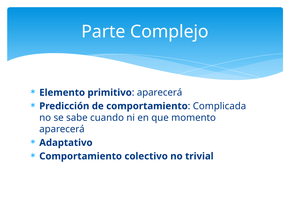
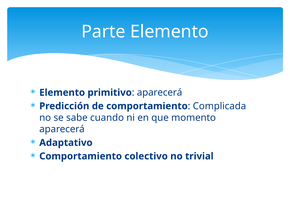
Parte Complejo: Complejo -> Elemento (169, 32)
